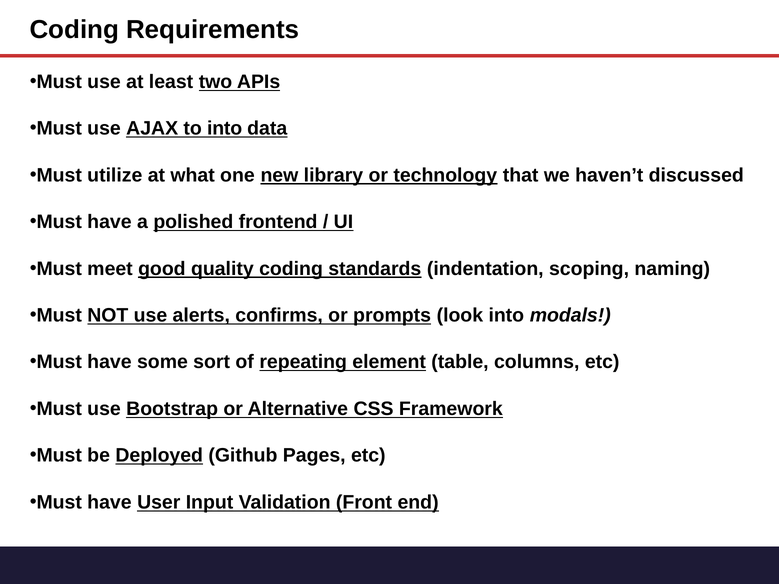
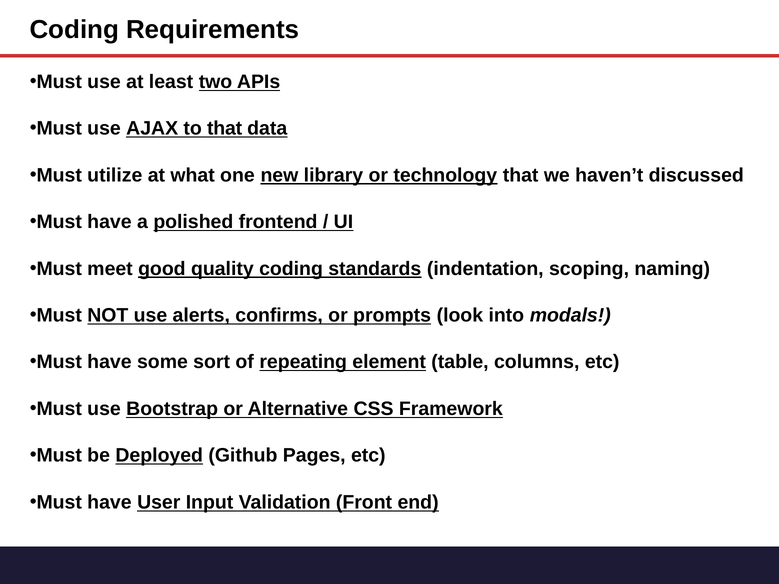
to into: into -> that (225, 129)
